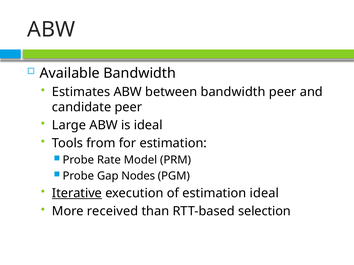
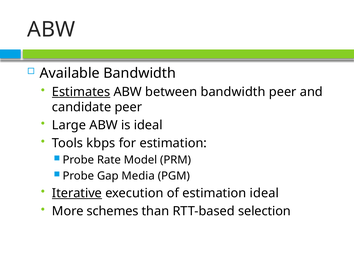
Estimates underline: none -> present (81, 92)
from: from -> kbps (101, 143)
Nodes: Nodes -> Media (138, 176)
received: received -> schemes (113, 212)
